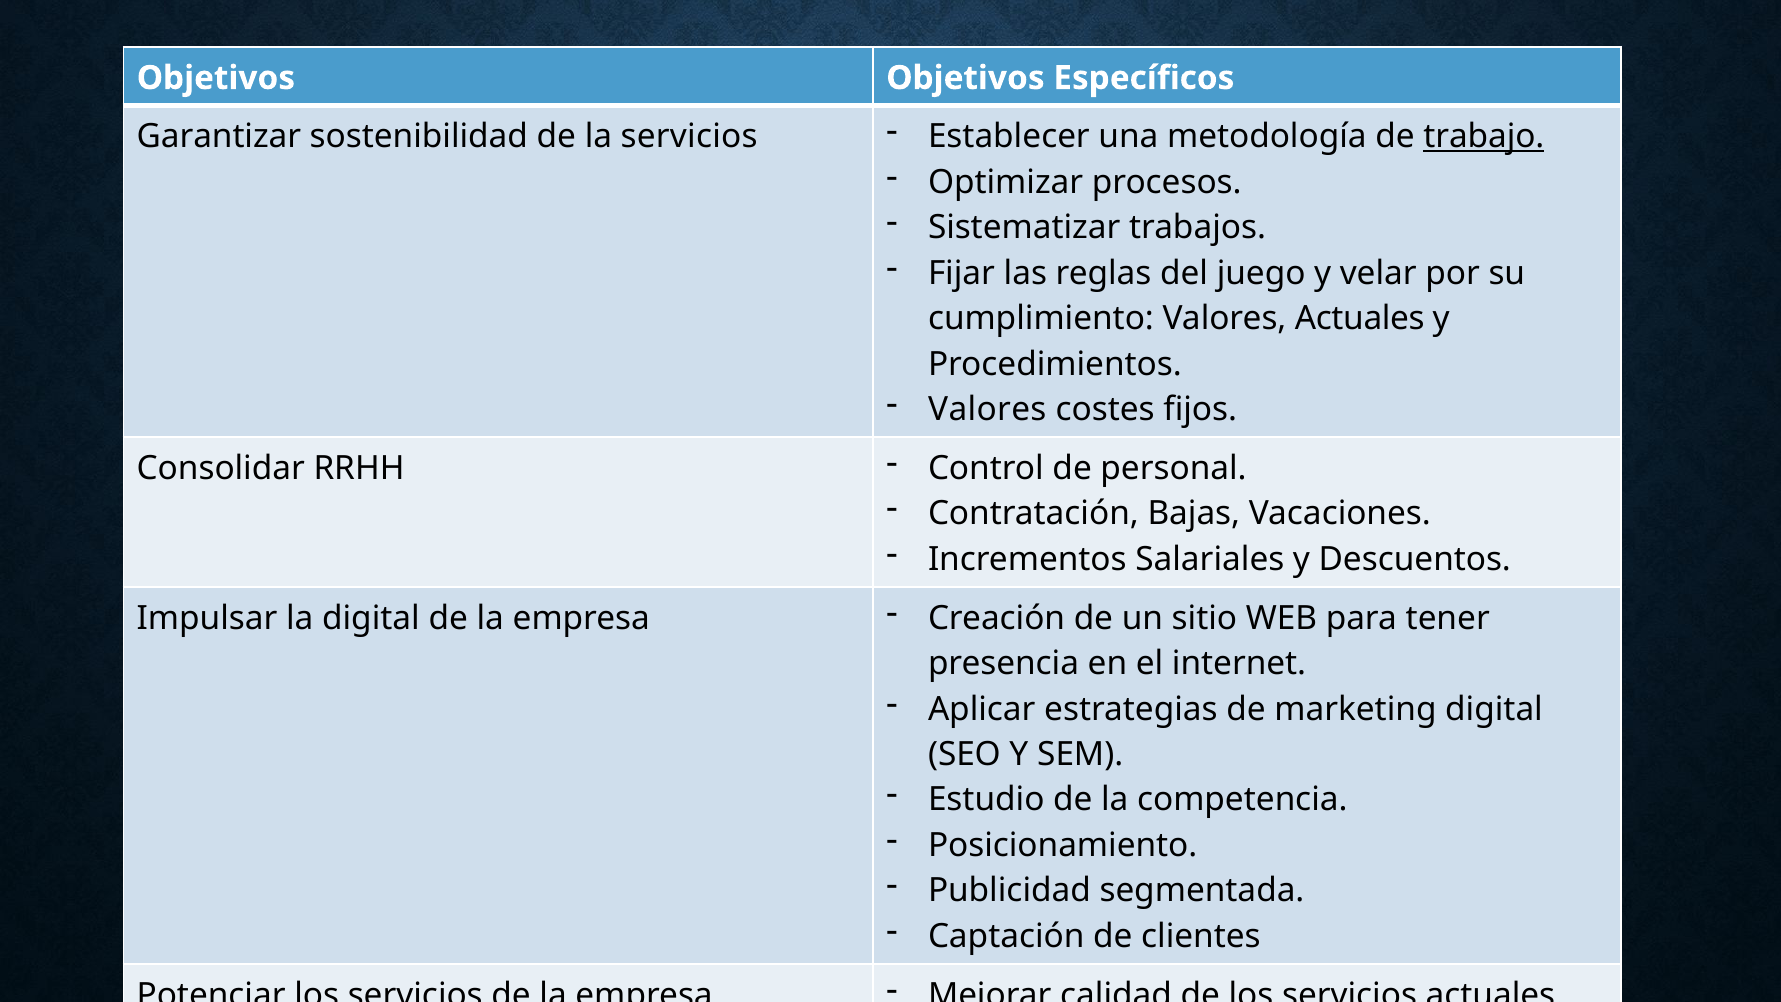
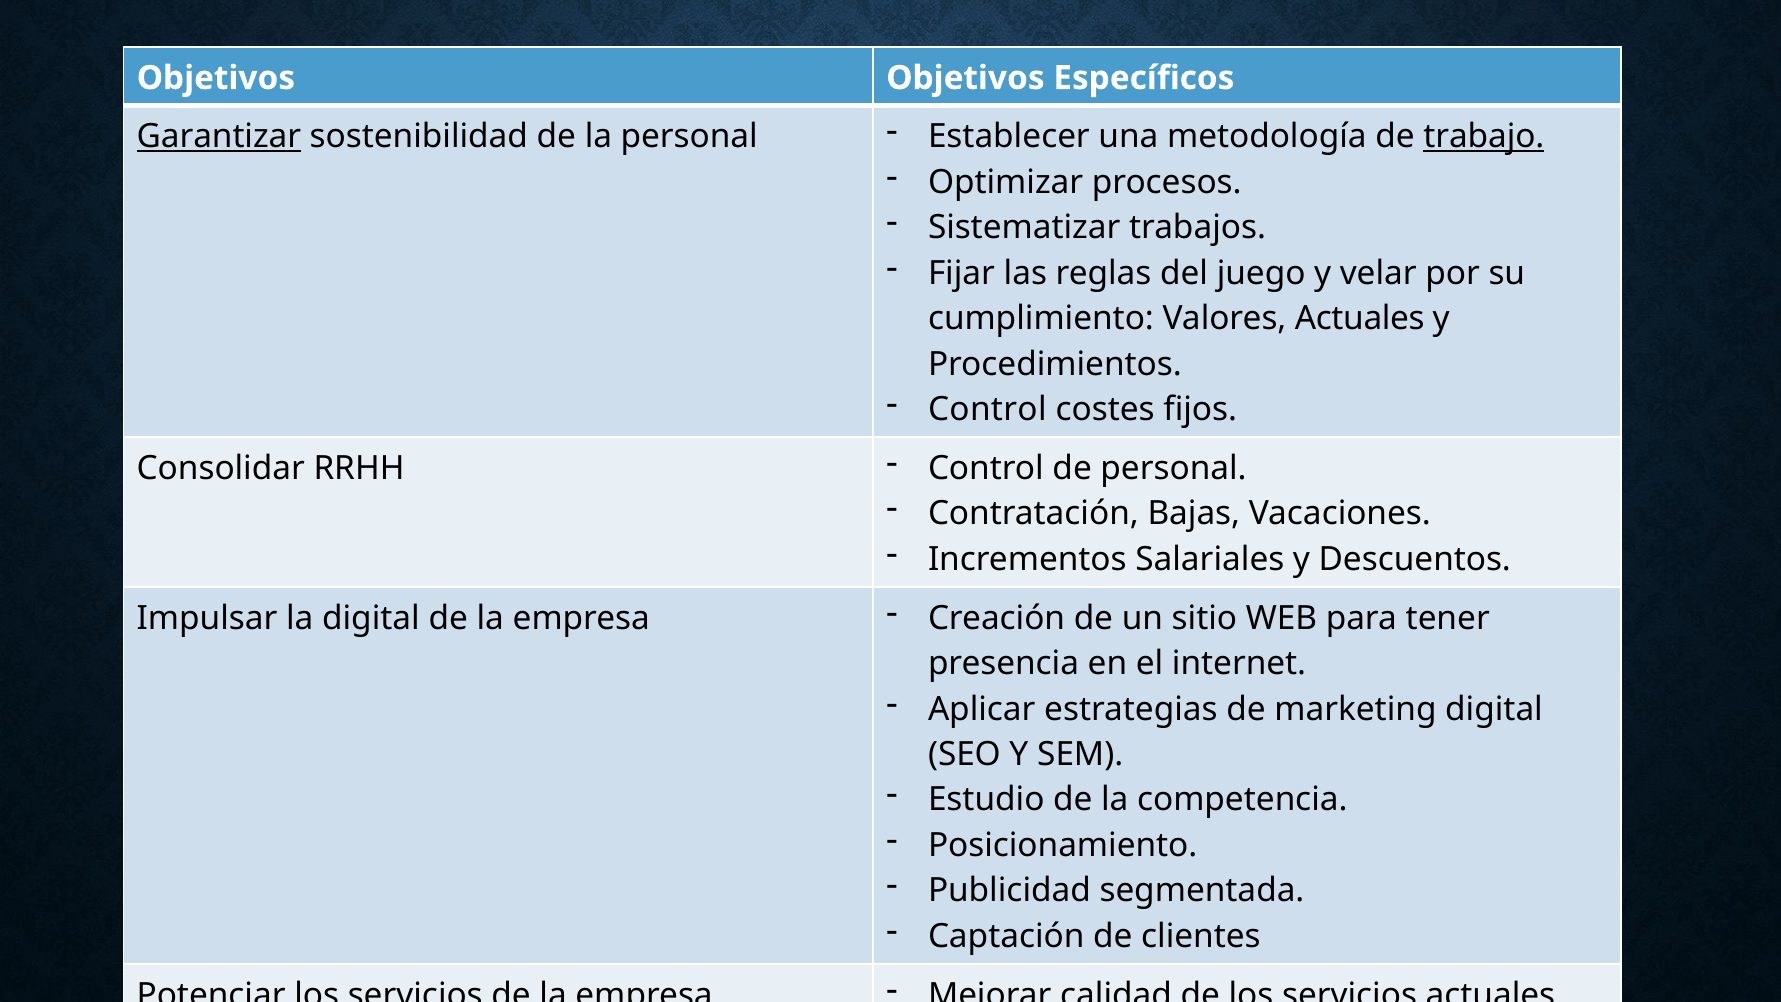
Garantizar underline: none -> present (219, 137)
la servicios: servicios -> personal (689, 137)
Valores: Valores -> Control (987, 409)
